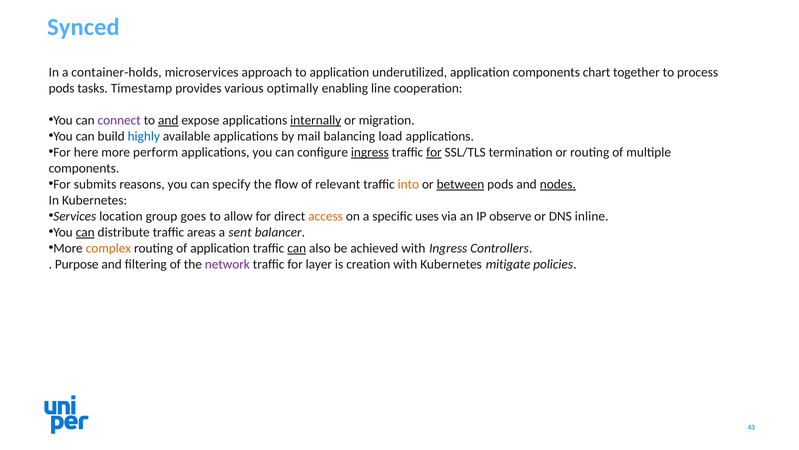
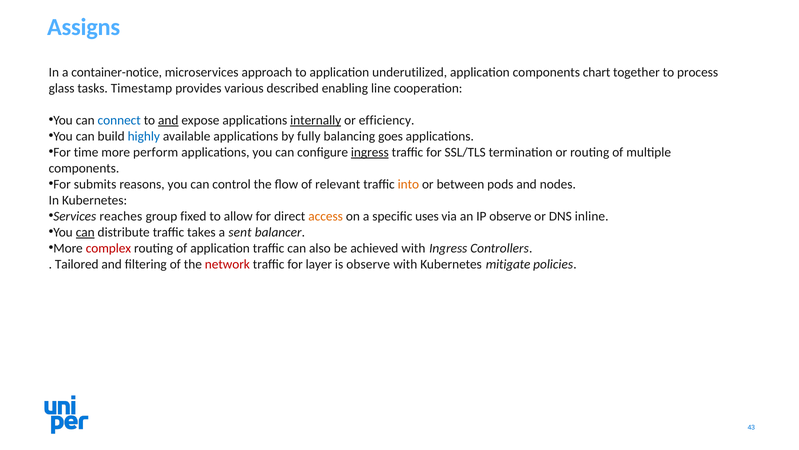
Synced: Synced -> Assigns (84, 27)
container-holds: container-holds -> container-notice (117, 72)
pods: pods -> glass (62, 88)
optimally: optimally -> described (293, 88)
connect colour: purple -> blue (119, 120)
migration: migration -> efficiency (387, 120)
mail: mail -> fully (309, 136)
load: load -> goes (391, 136)
here: here -> time (86, 152)
for underline: present -> none (434, 152)
specify: specify -> control (232, 184)
between underline: present -> none (460, 184)
nodes underline: present -> none (558, 184)
location: location -> reaches (121, 216)
goes: goes -> fixed (193, 216)
areas: areas -> takes (201, 232)
complex colour: orange -> red (108, 248)
can underline: present -> none (297, 248)
Purpose: Purpose -> Tailored (77, 264)
network colour: purple -> red (227, 264)
is creation: creation -> observe (368, 264)
